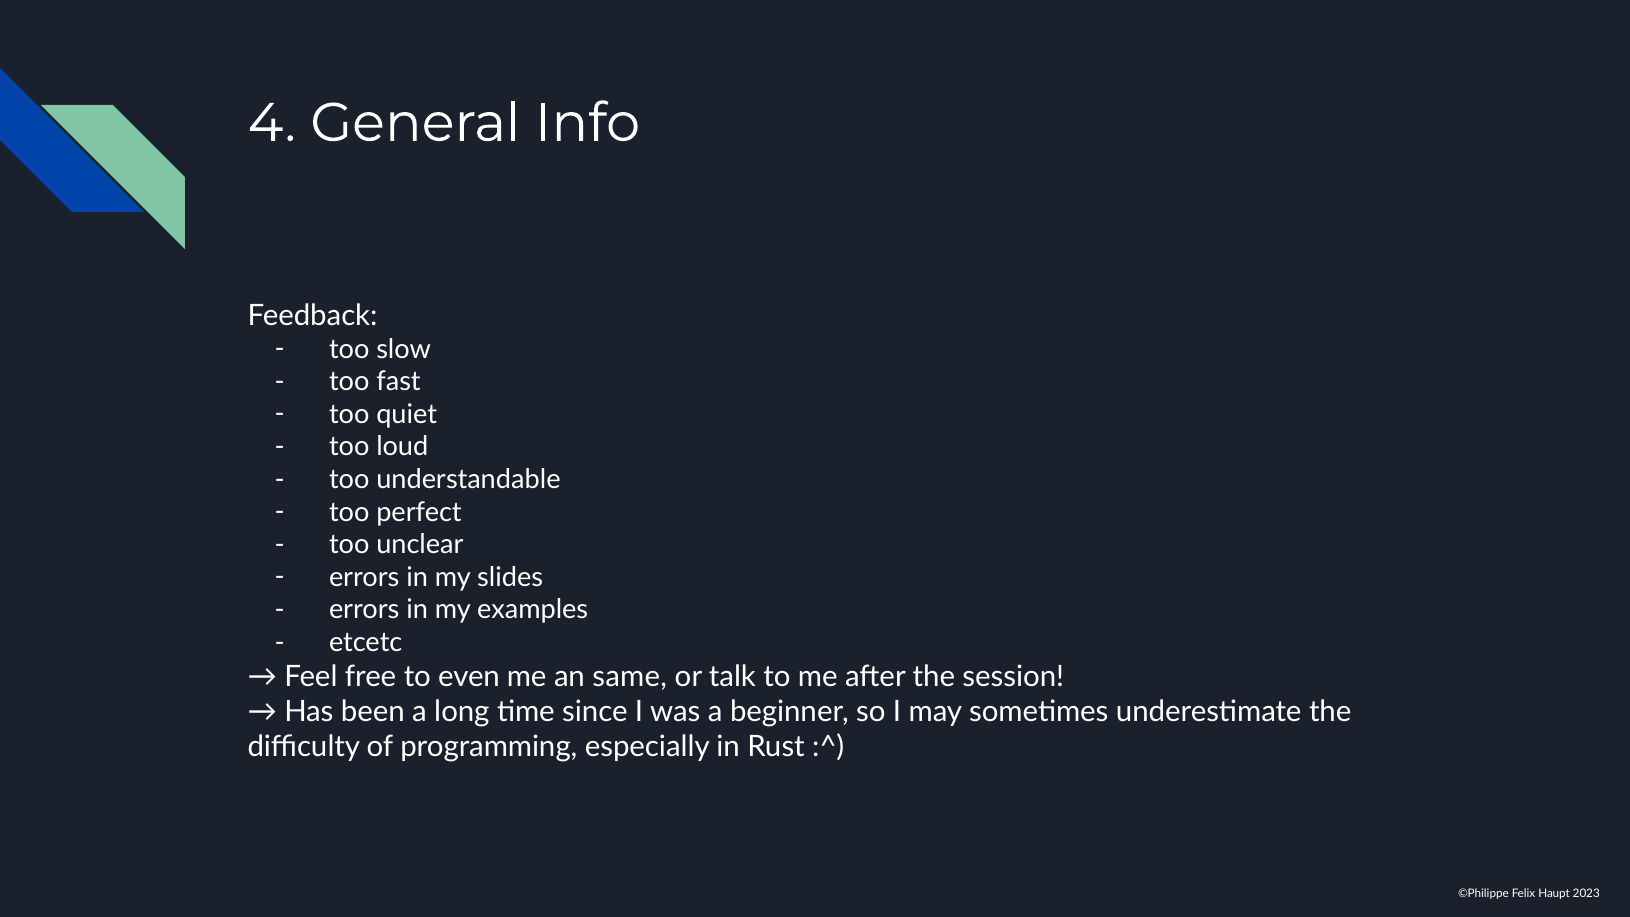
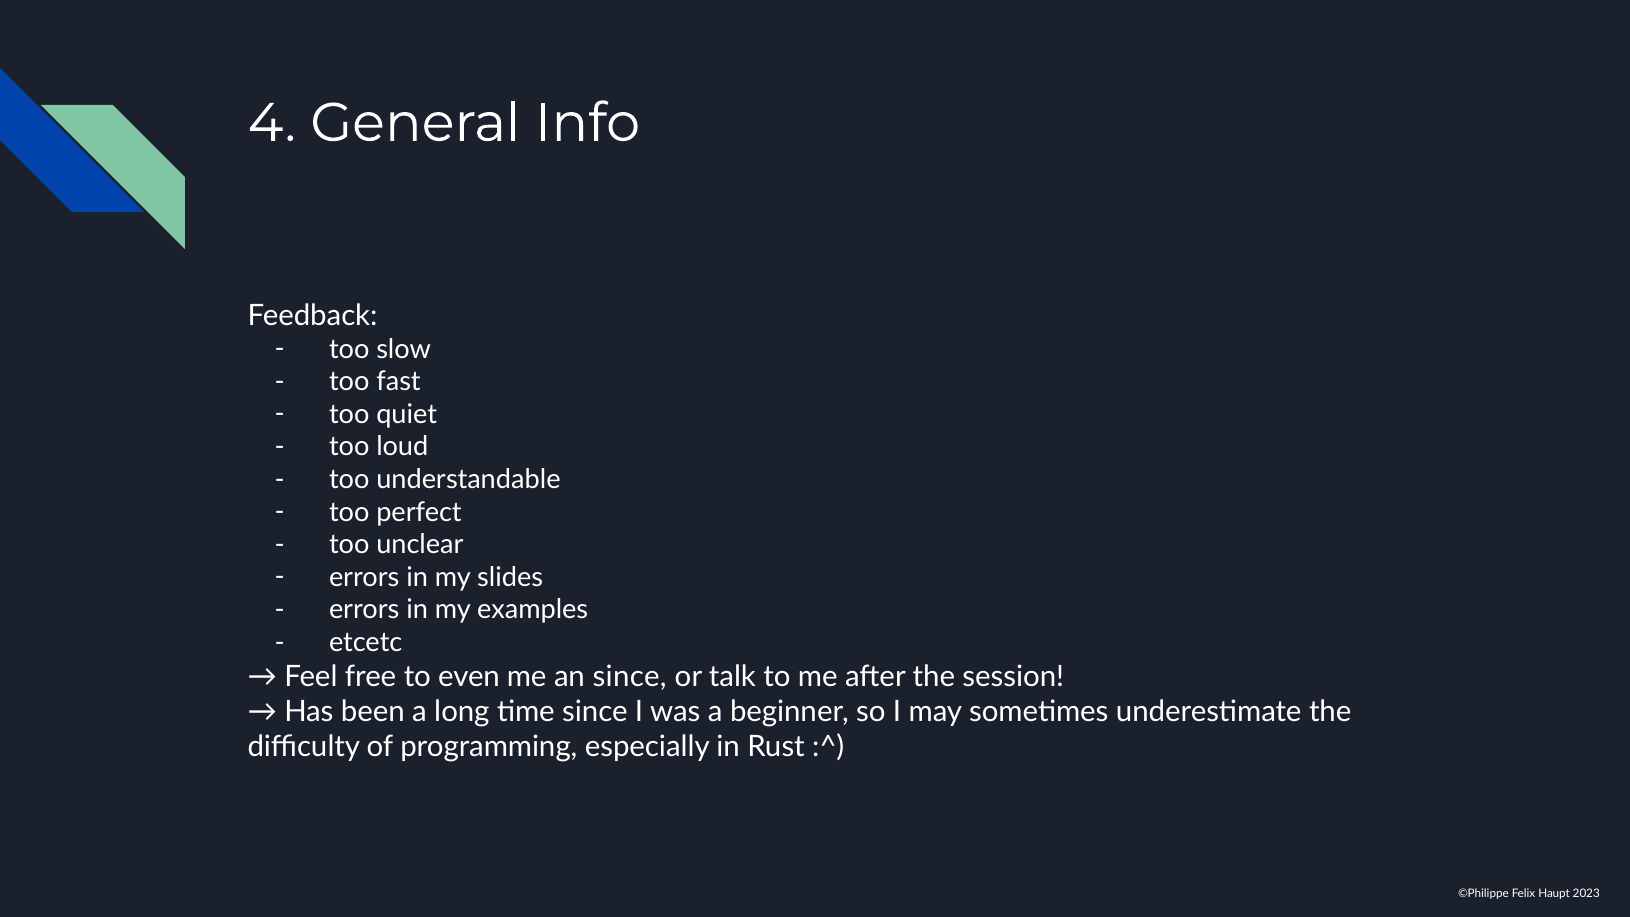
an same: same -> since (630, 676)
